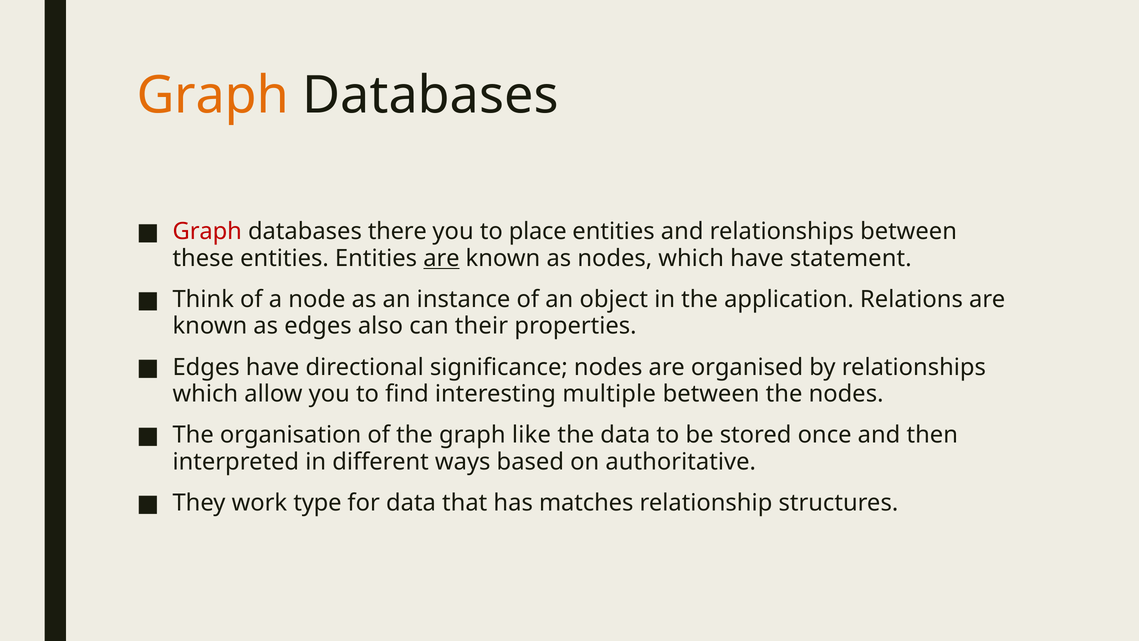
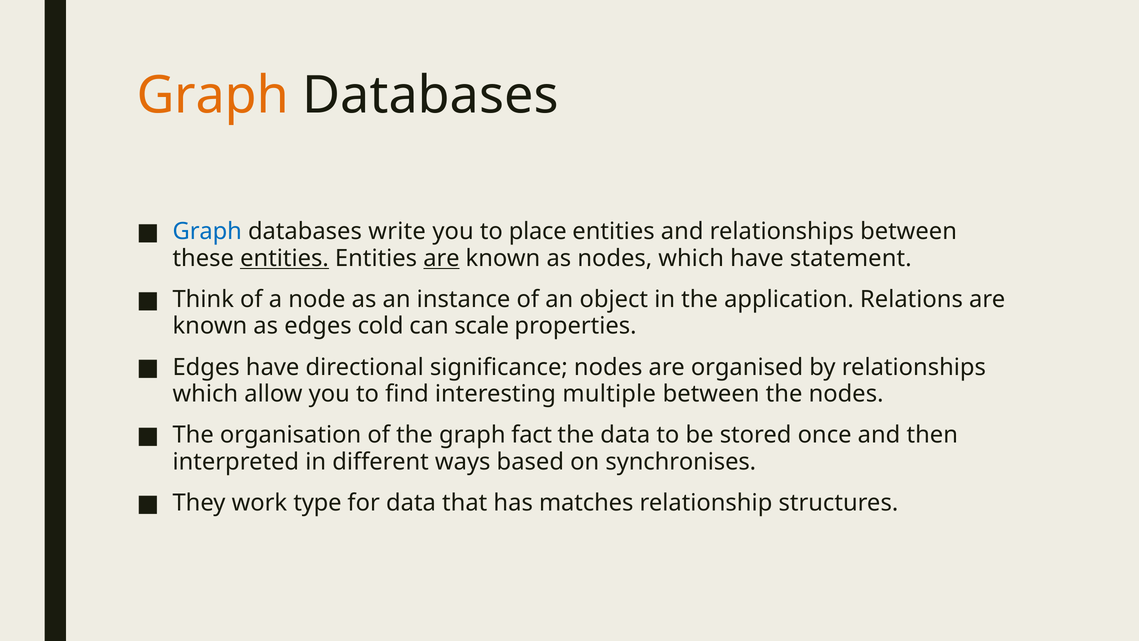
Graph colour: red -> blue (207, 231)
there: there -> write (397, 231)
entities underline: none -> present (285, 258)
also: also -> cold (381, 326)
their: their -> scale (482, 326)
like: like -> fact (532, 435)
authoritative: authoritative -> synchronises (681, 462)
